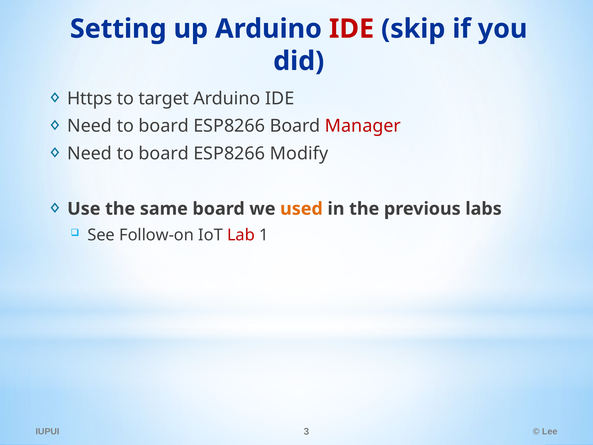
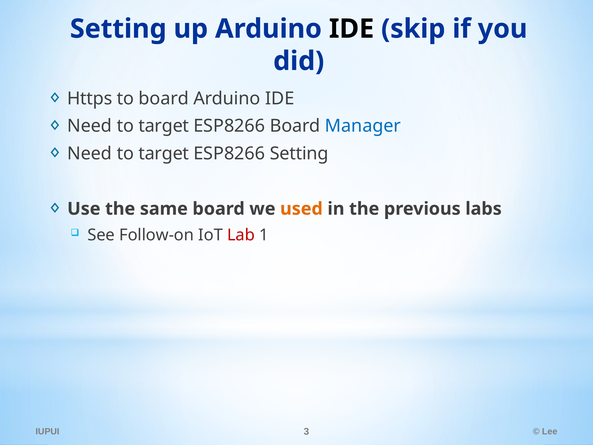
IDE colour: red -> black (351, 29)
to target: target -> board (164, 98)
board: board -> target (164, 126)
Manager colour: red -> blue (363, 126)
board: board -> target (164, 154)
ESP8266 Modify: Modify -> Setting (299, 154)
